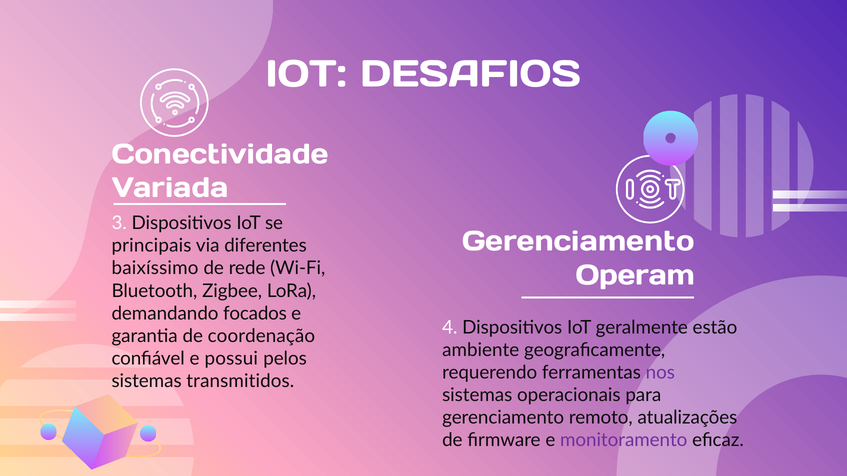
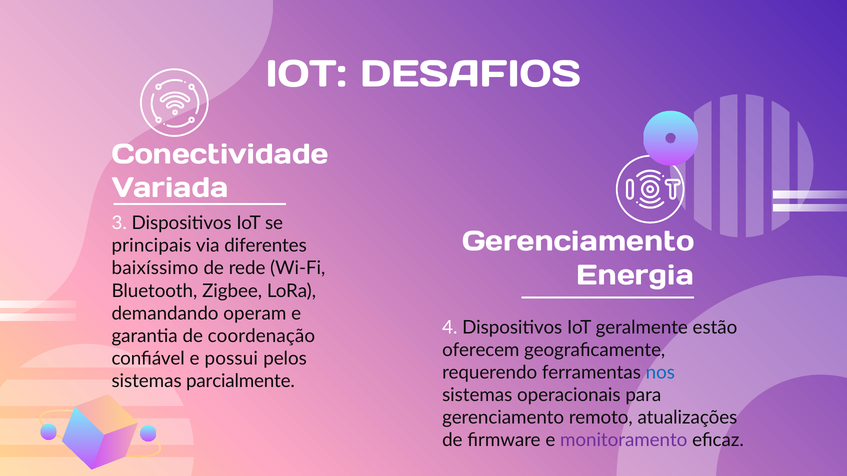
Operam: Operam -> Energia (635, 276)
focados: focados -> operam (255, 314)
ambiente: ambiente -> oferecem (481, 350)
nos colour: purple -> blue (660, 373)
transmitidos: transmitidos -> parcialmente (240, 381)
